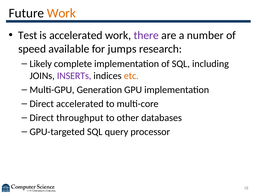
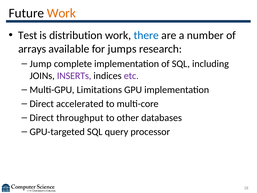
is accelerated: accelerated -> distribution (76, 35)
there colour: purple -> blue (146, 35)
speed: speed -> arrays (32, 49)
Likely: Likely -> Jump (41, 64)
etc colour: orange -> purple (131, 76)
Generation: Generation -> Limitations (99, 90)
